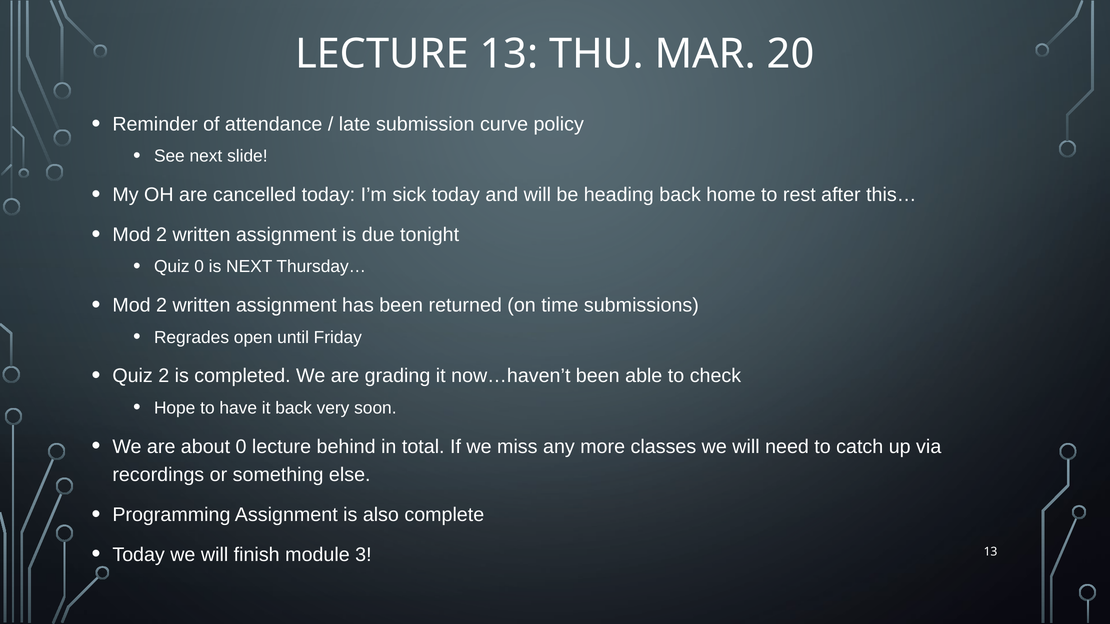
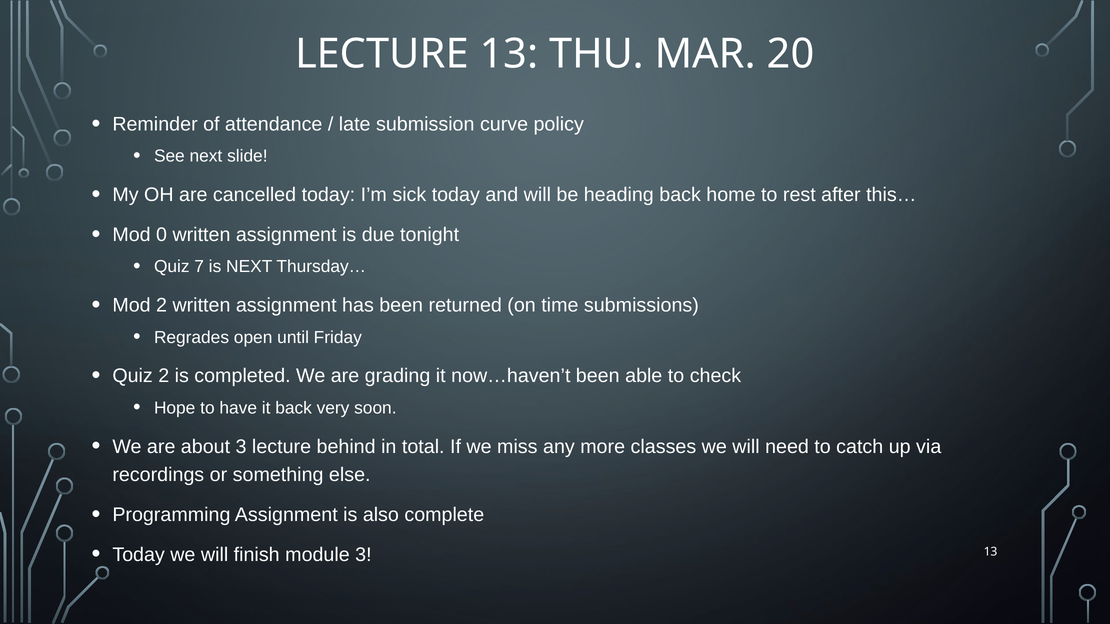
2: 2 -> 0 (162, 235)
Quiz 0: 0 -> 7 (199, 267)
about 0: 0 -> 3 (241, 447)
